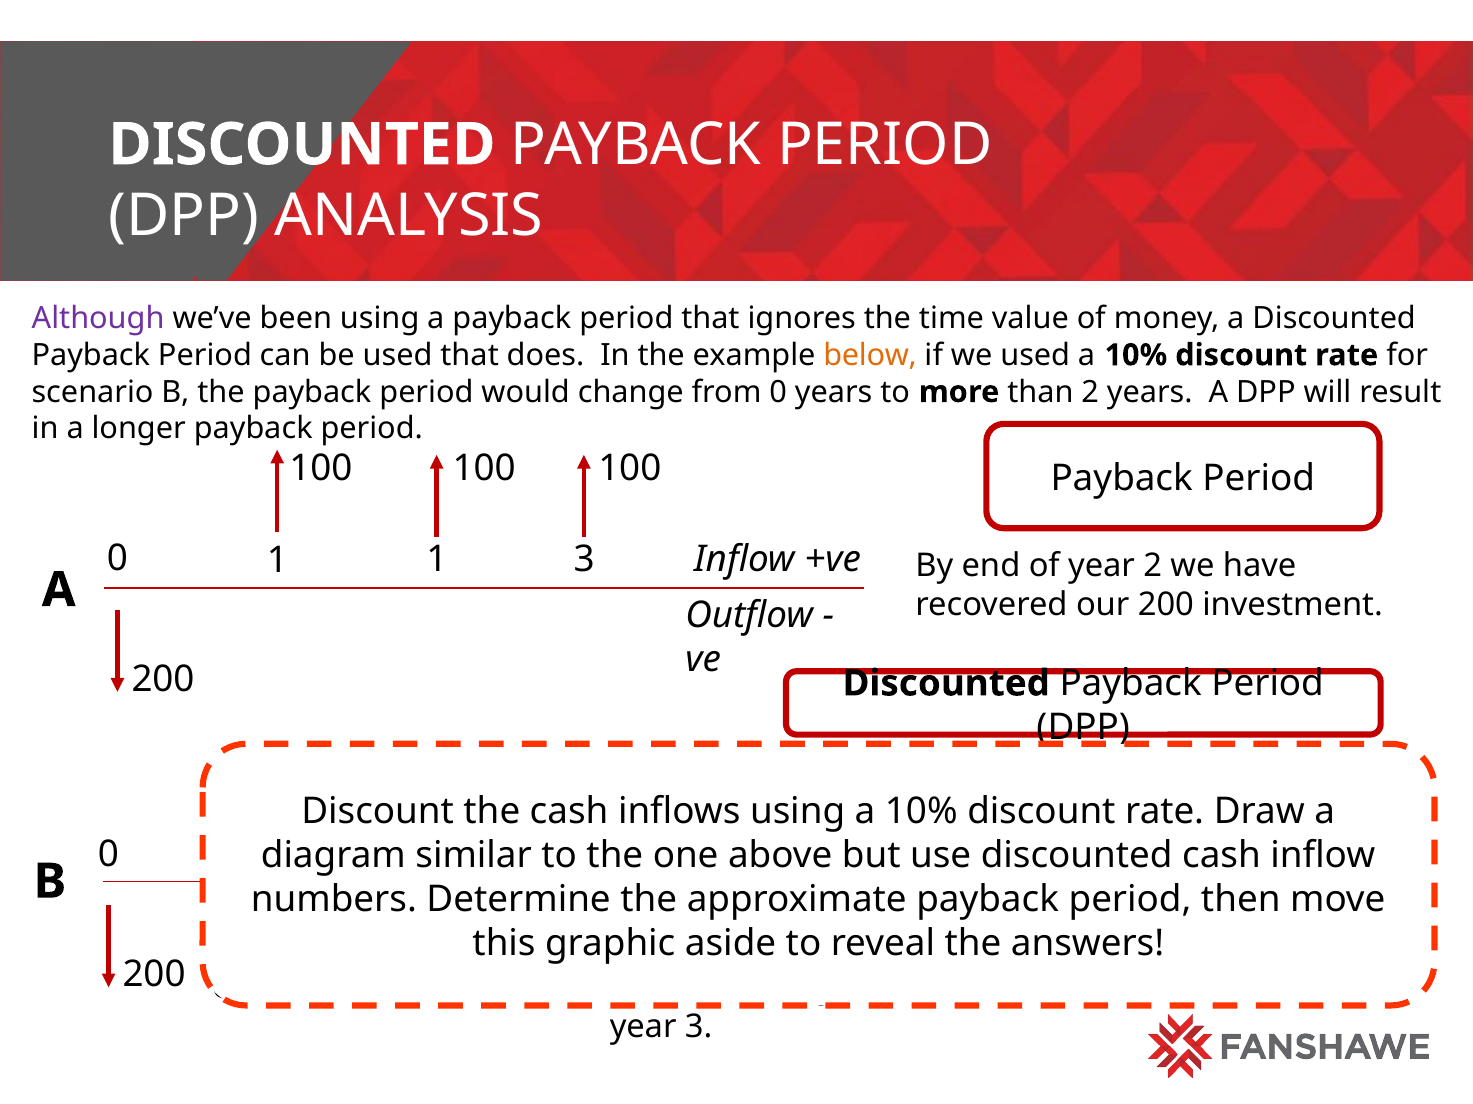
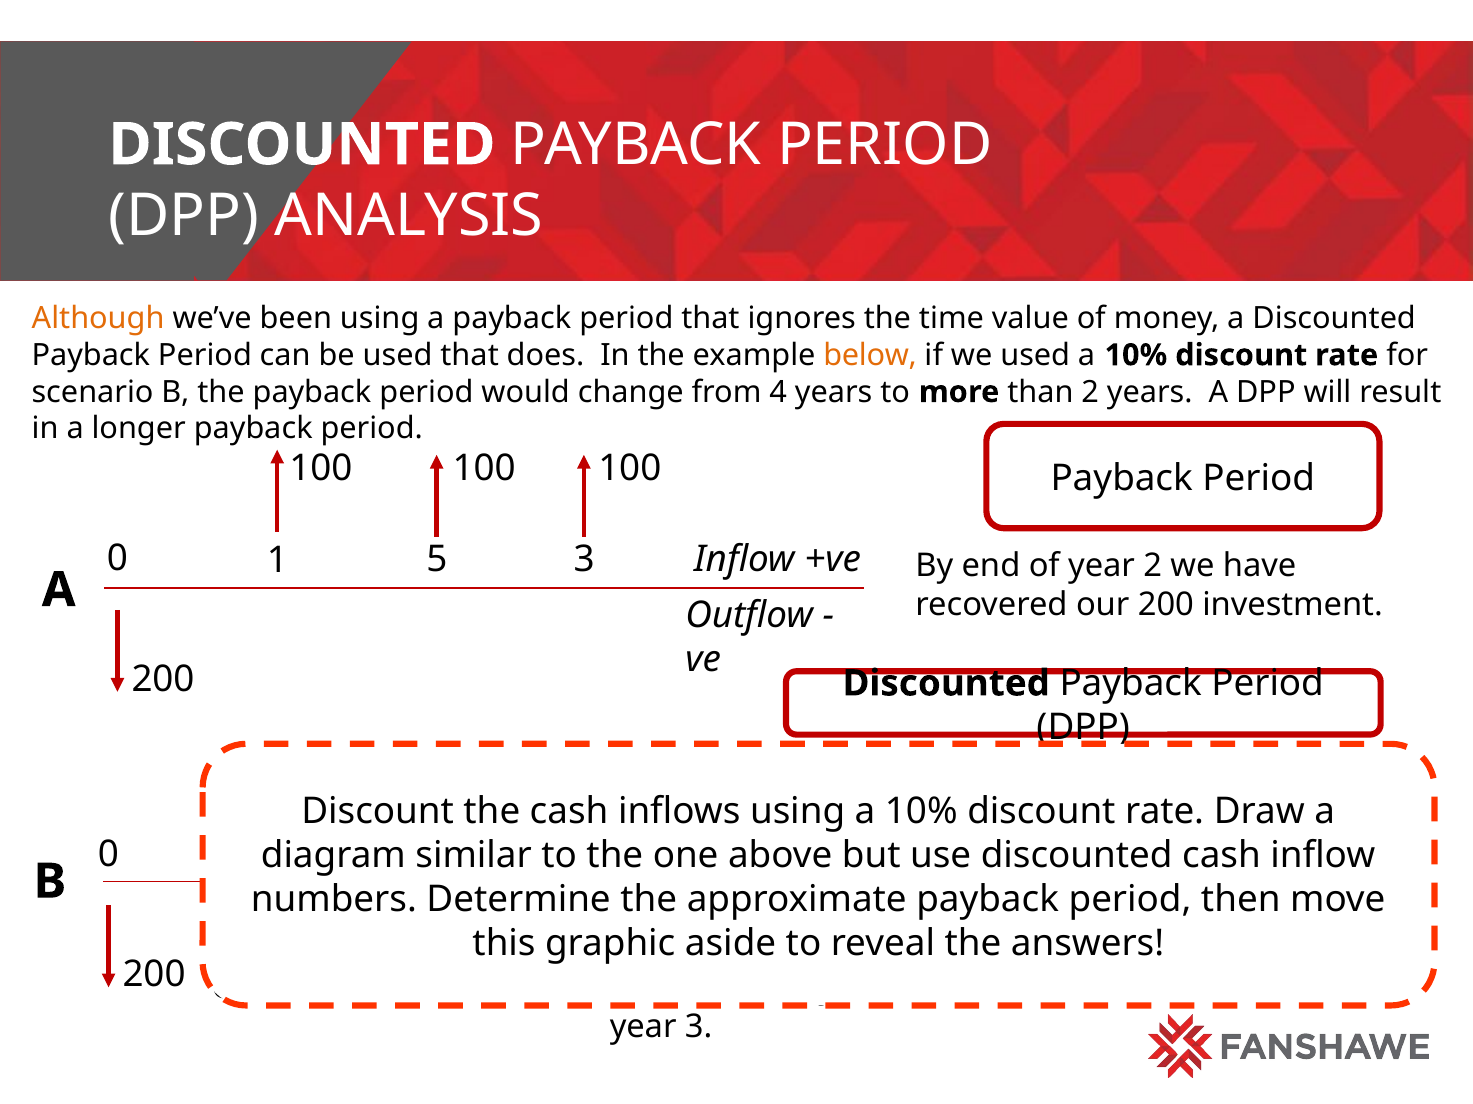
Although colour: purple -> orange (98, 319)
from 0: 0 -> 4 (778, 392)
1 1: 1 -> 5 (437, 560)
